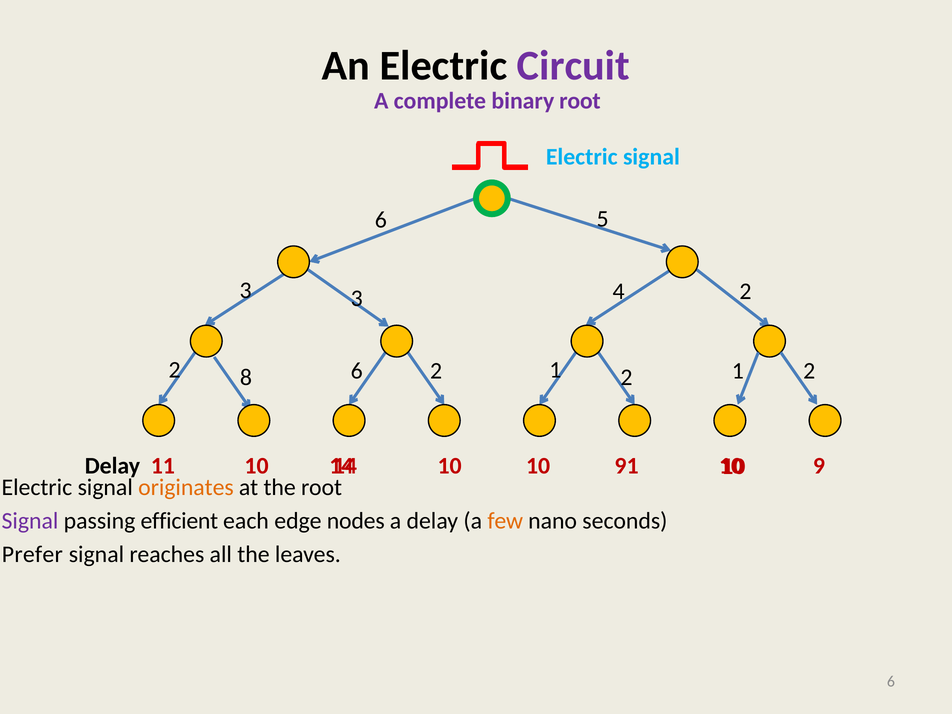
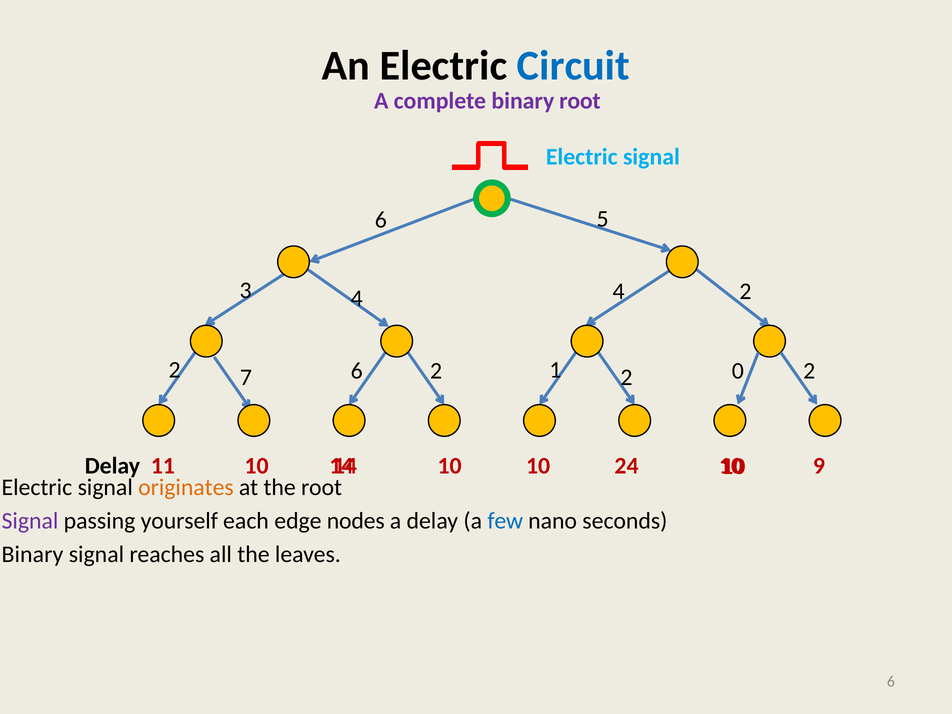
Circuit colour: purple -> blue (573, 66)
3 3: 3 -> 4 (357, 298)
8: 8 -> 7 (246, 378)
1: 1 -> 0 (738, 371)
91: 91 -> 24 (627, 466)
efficient: efficient -> yourself (179, 521)
few colour: orange -> blue (505, 521)
Prefer: Prefer -> Binary (32, 554)
